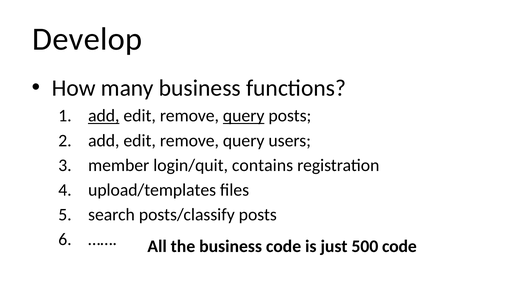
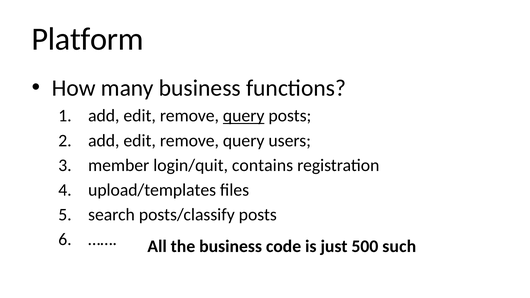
Develop: Develop -> Platform (88, 39)
add underline: present -> none (104, 116)
500 code: code -> such (399, 246)
